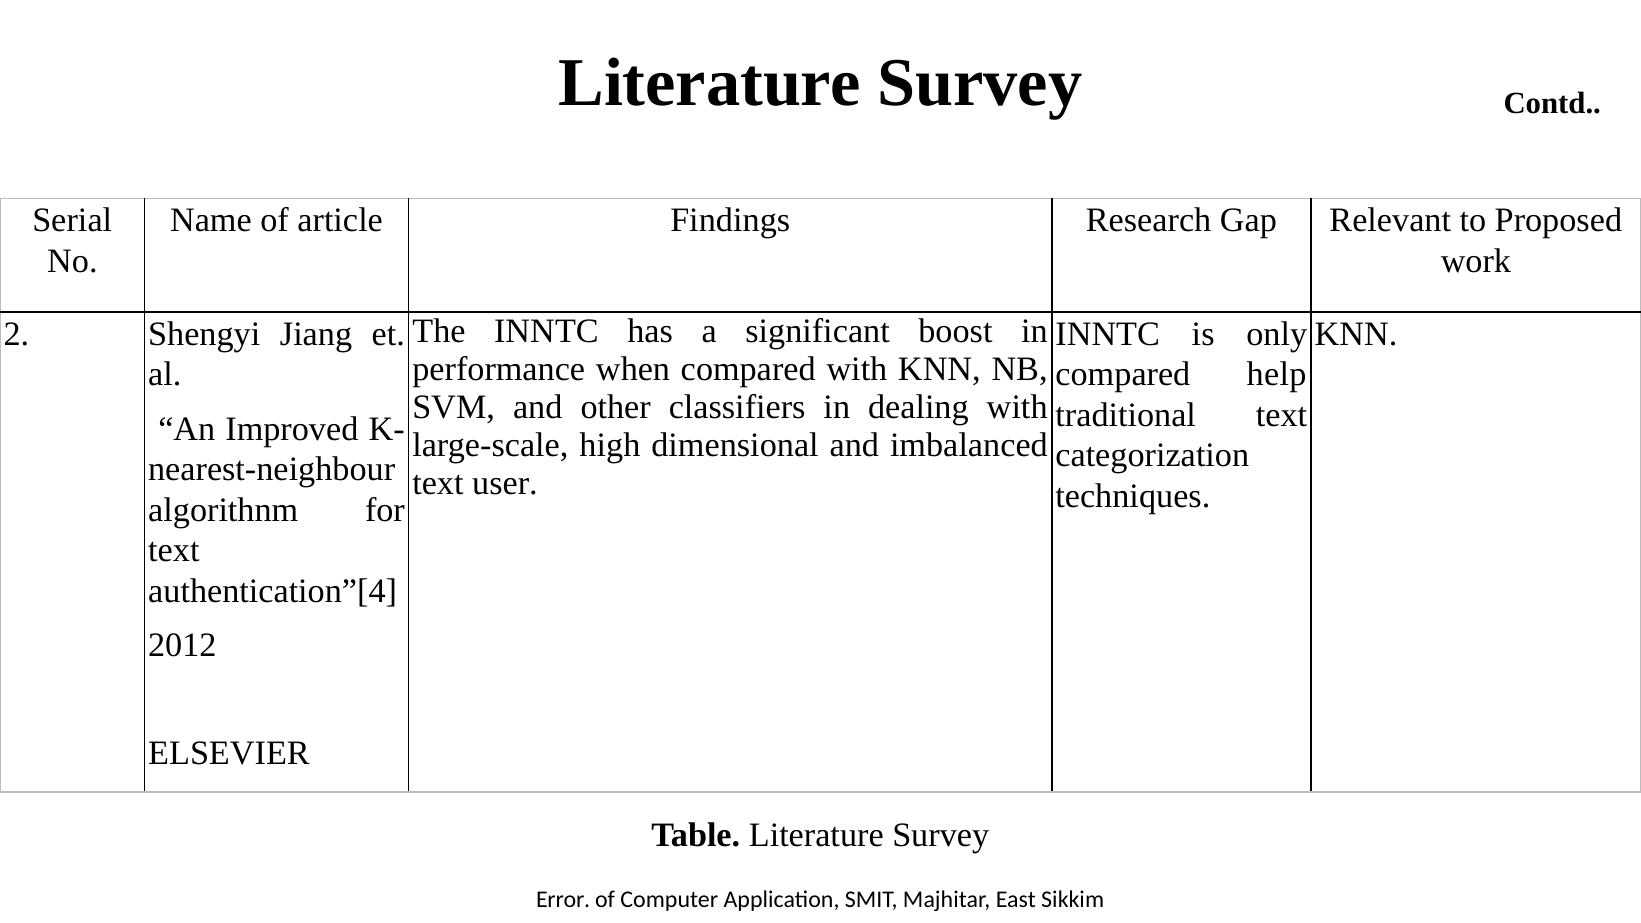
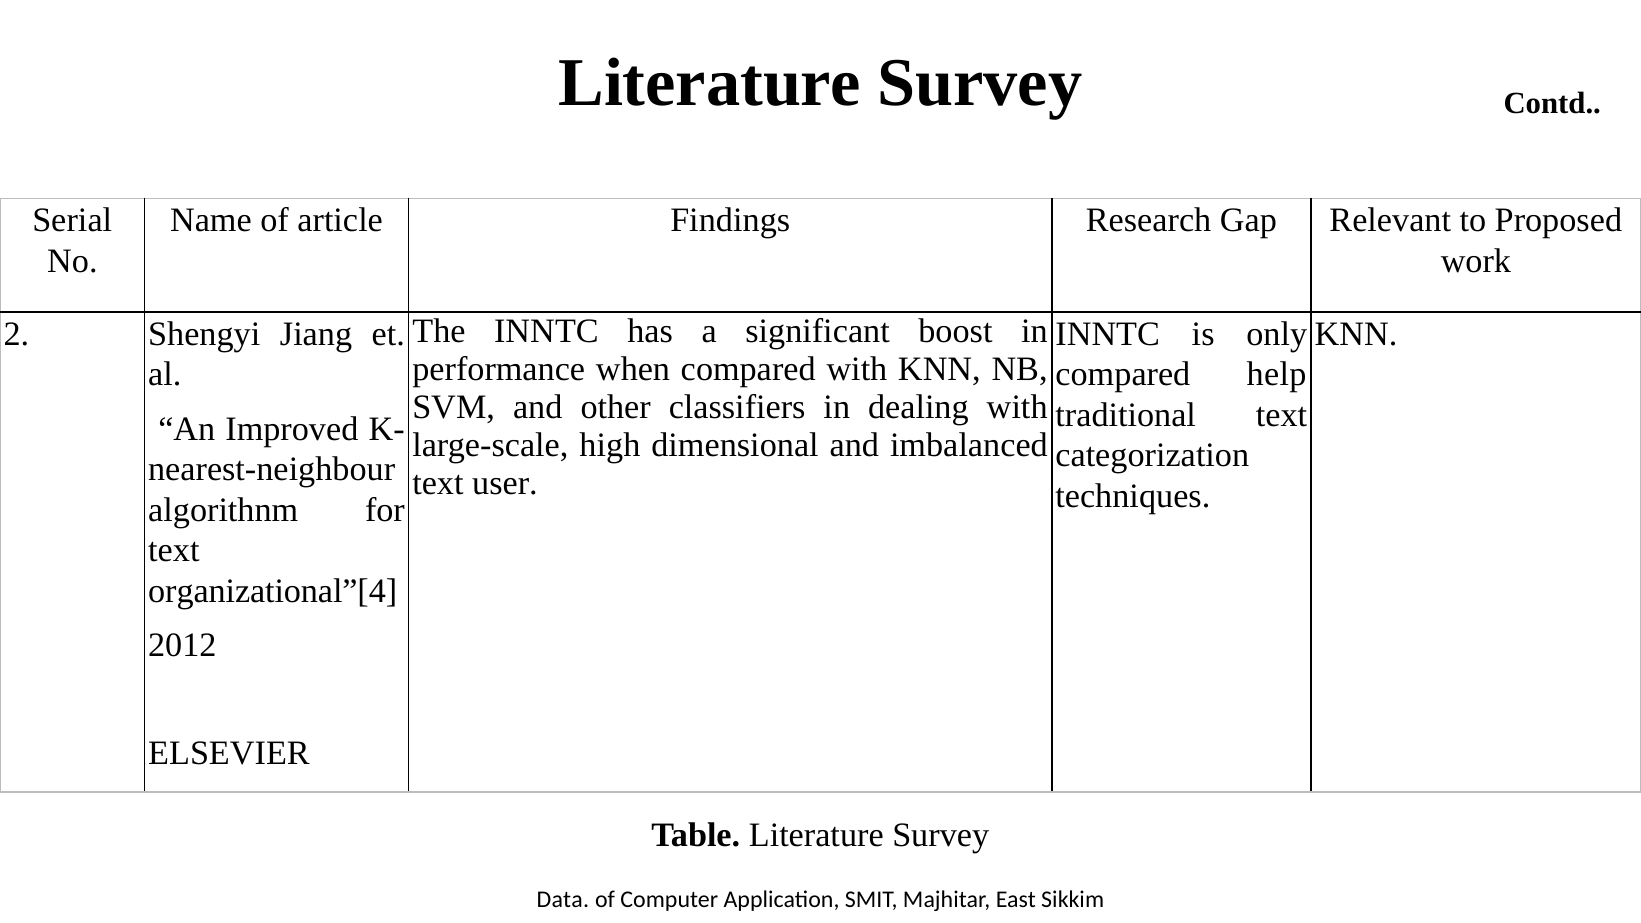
authentication”[4: authentication”[4 -> organizational”[4 (273, 591)
Error: Error -> Data (563, 900)
